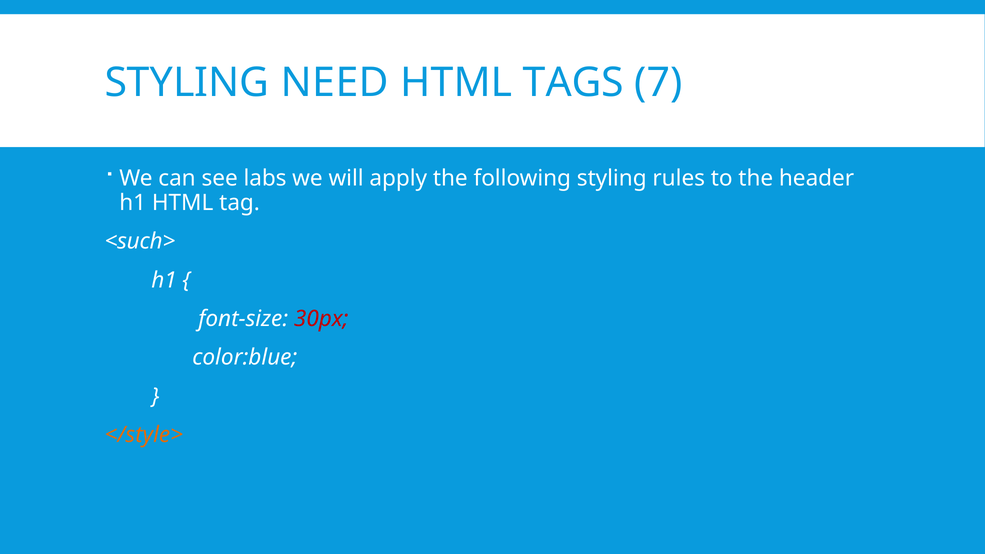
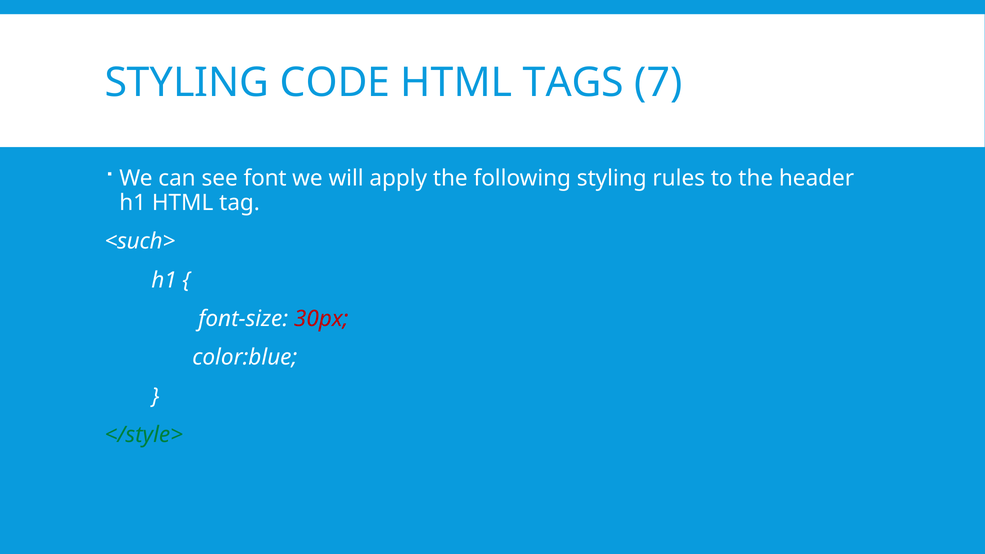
NEED: NEED -> CODE (335, 83)
labs: labs -> font (265, 178)
</style> colour: orange -> green (144, 435)
